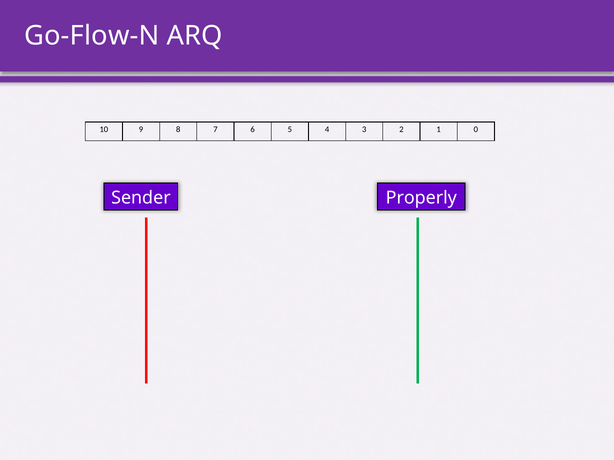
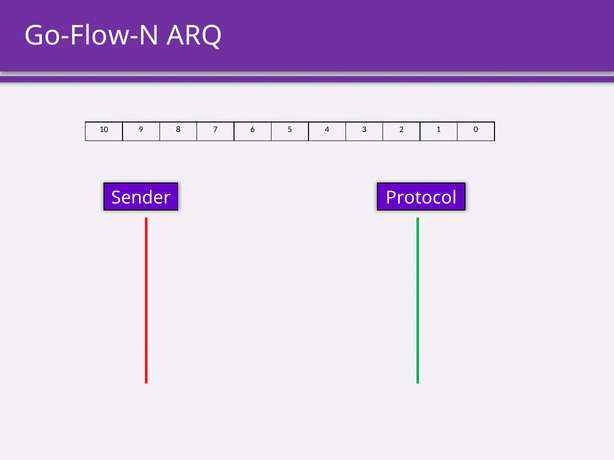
Properly: Properly -> Protocol (421, 198)
